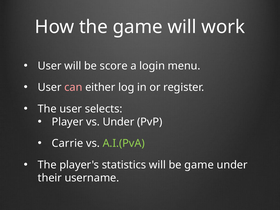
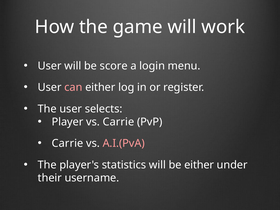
vs Under: Under -> Carrie (118, 122)
A.I.(PvA colour: light green -> pink (124, 143)
be game: game -> either (199, 165)
